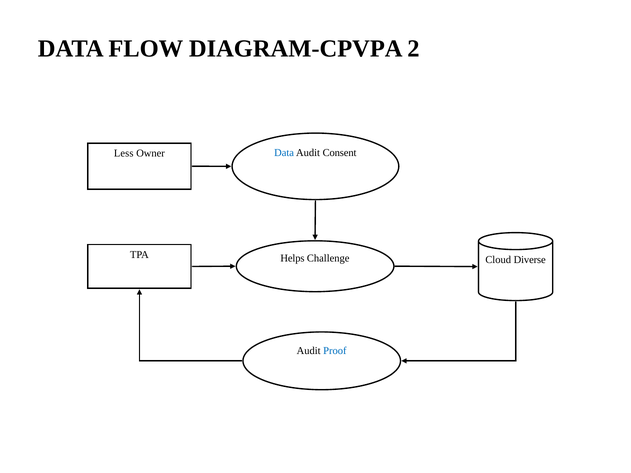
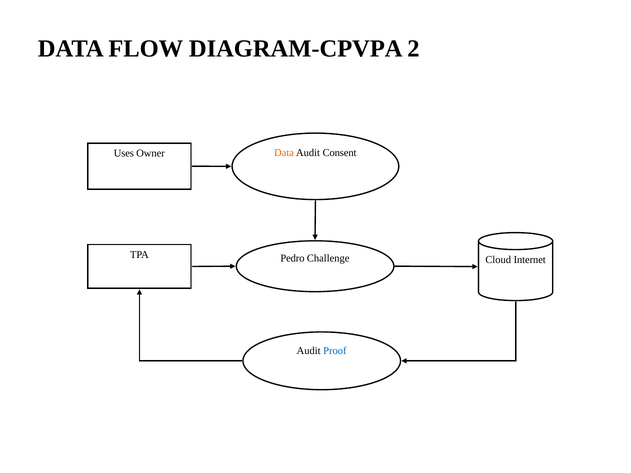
Less: Less -> Uses (124, 153)
Data colour: blue -> orange (284, 153)
Helps: Helps -> Pedro (292, 259)
Diverse: Diverse -> Internet (530, 260)
